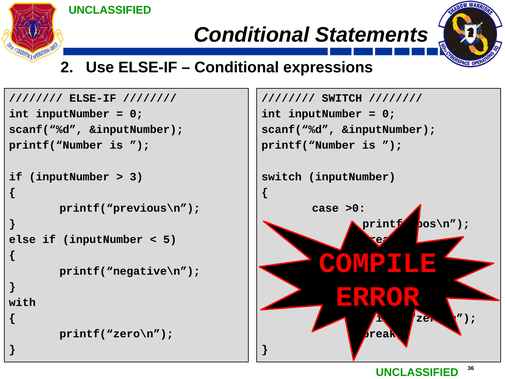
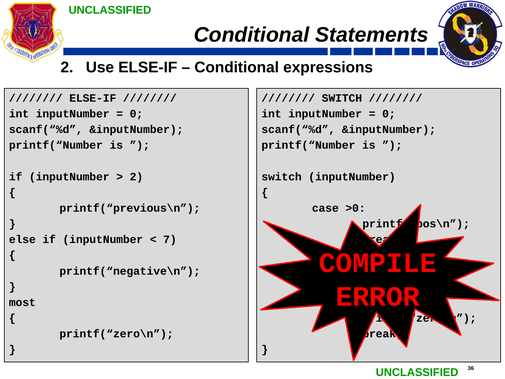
3: 3 -> 2 (136, 177)
5: 5 -> 7 (170, 239)
with: with -> most (22, 302)
